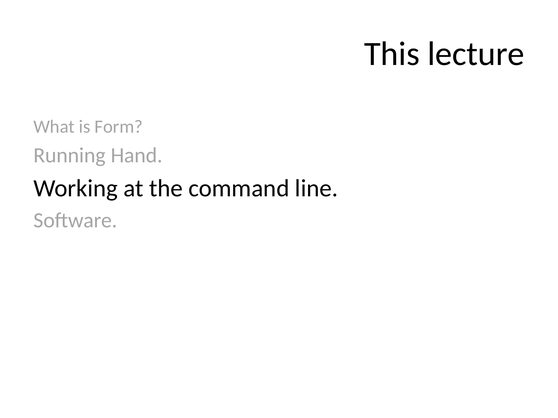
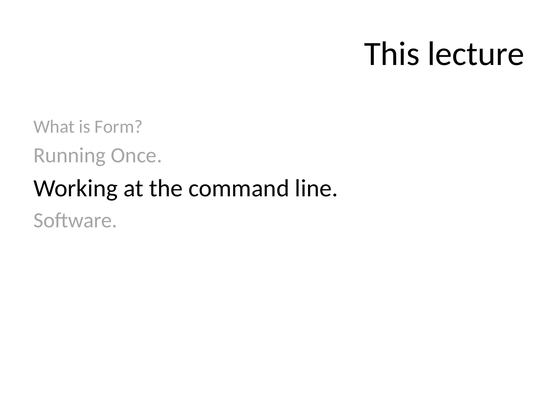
Hand: Hand -> Once (137, 156)
